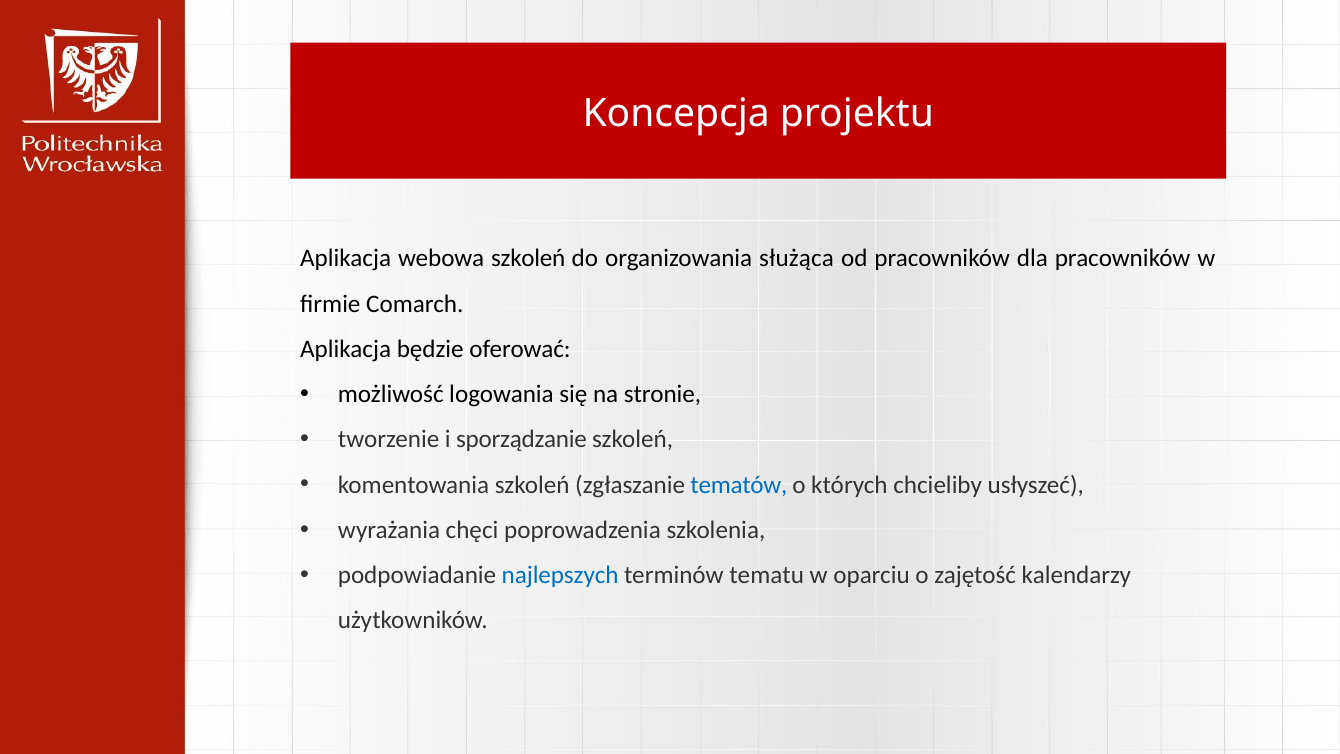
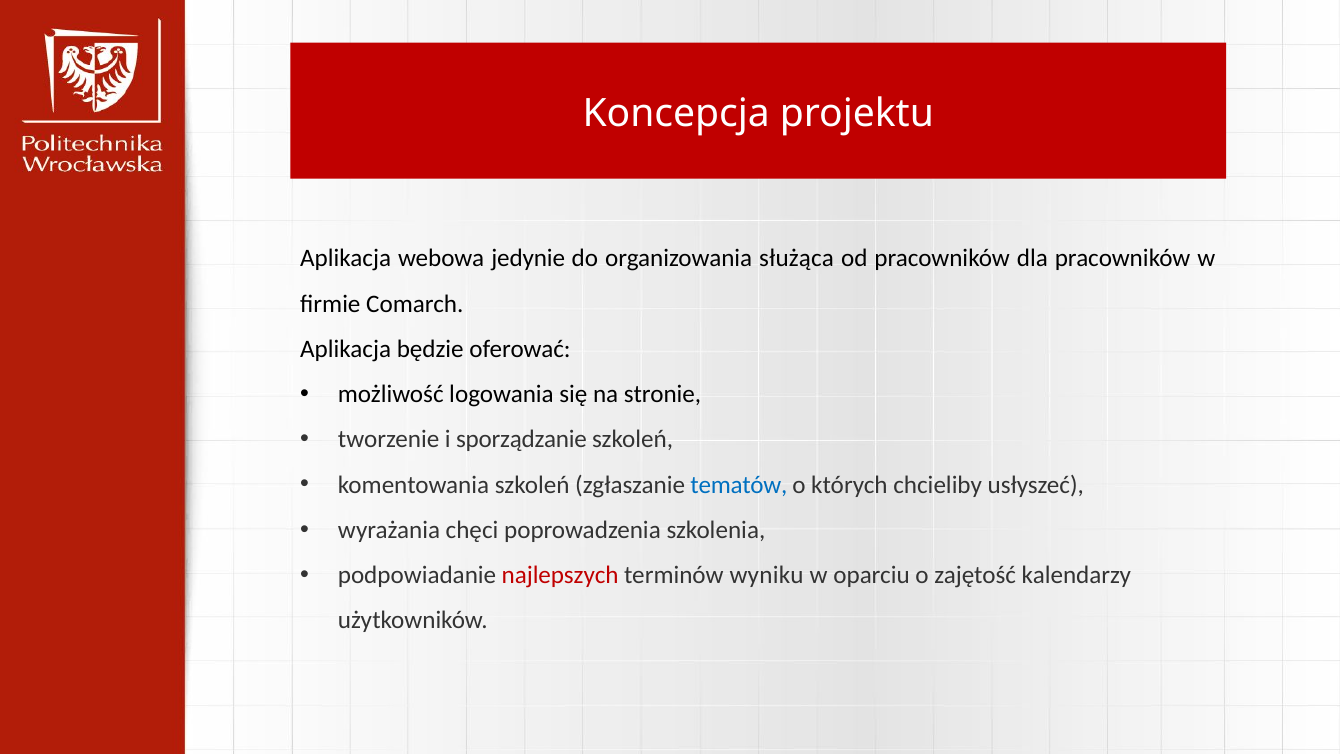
webowa szkoleń: szkoleń -> jedynie (528, 259)
najlepszych colour: blue -> red (560, 575)
tematu: tematu -> wyniku (767, 575)
